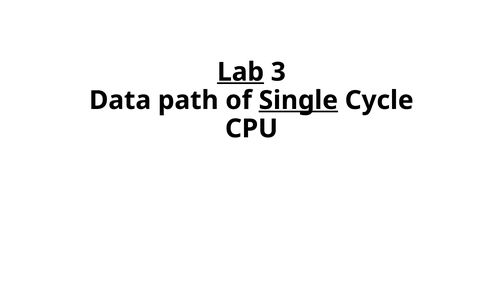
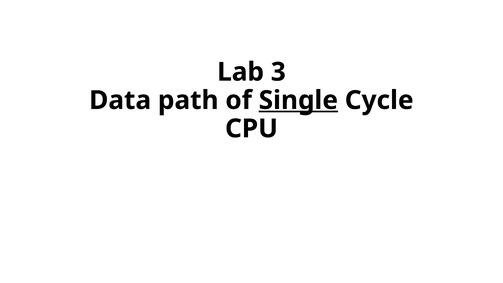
Lab underline: present -> none (241, 72)
